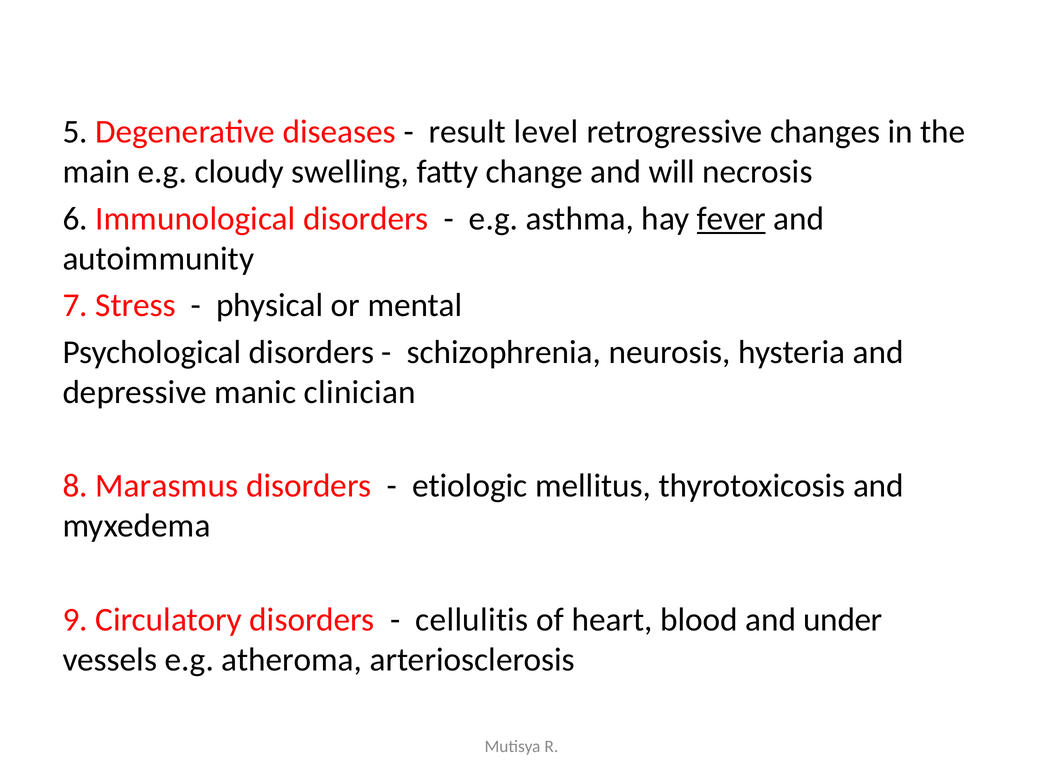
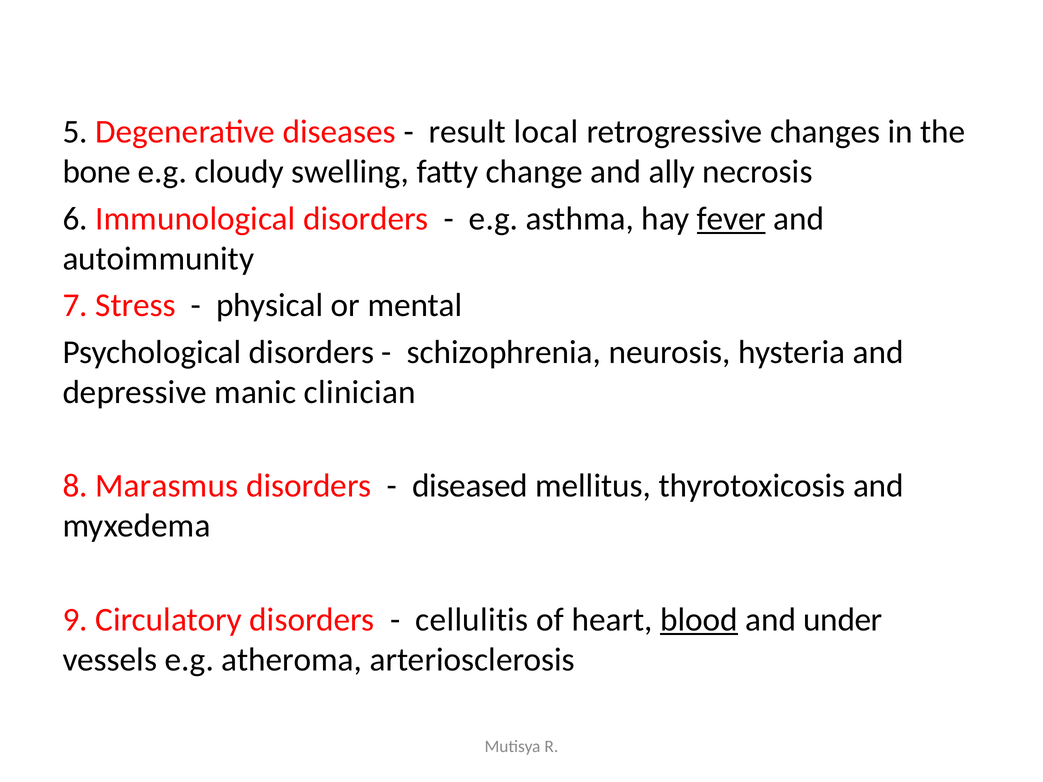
level: level -> local (546, 132)
main: main -> bone (97, 172)
will: will -> ally (672, 172)
etiologic: etiologic -> diseased (470, 486)
blood underline: none -> present (699, 620)
